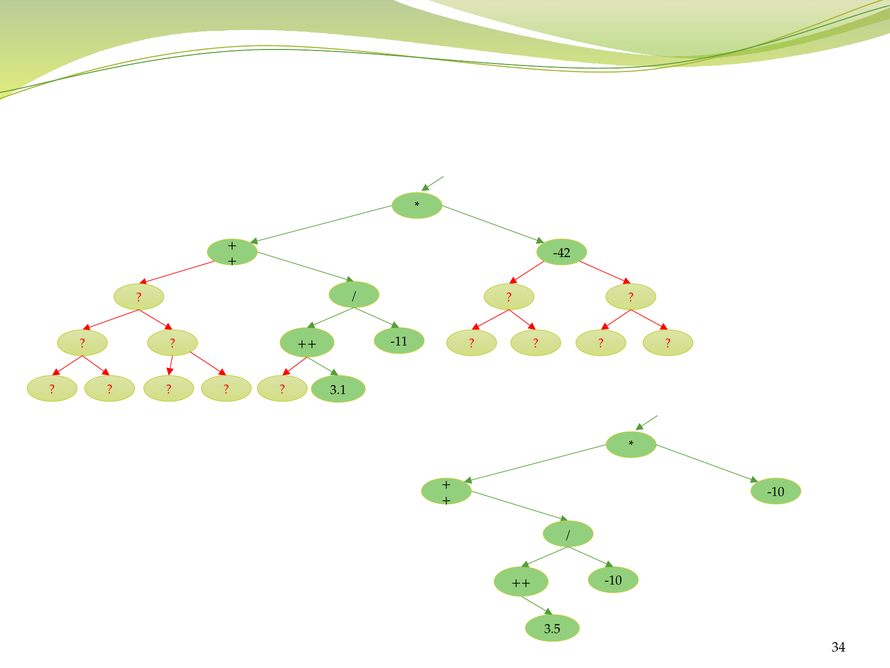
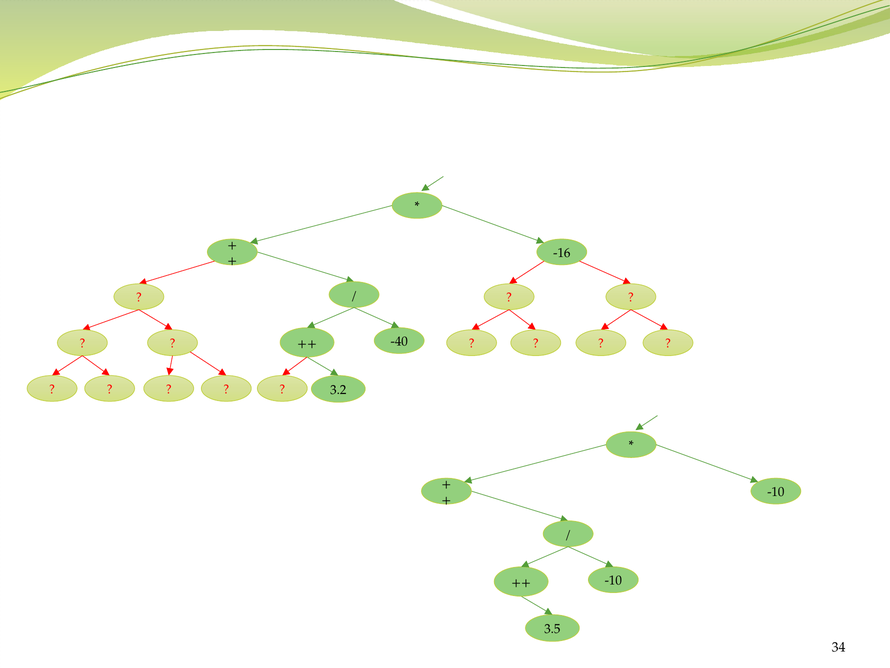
-42: -42 -> -16 (562, 253)
-11: -11 -> -40 (399, 341)
3.1: 3.1 -> 3.2 (338, 389)
